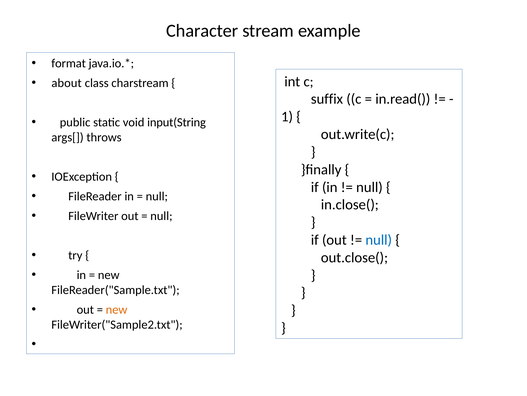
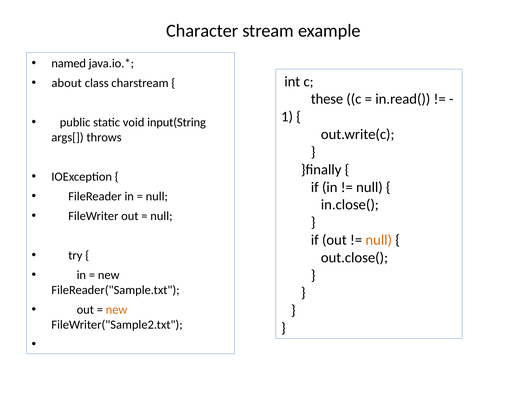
format: format -> named (69, 63)
suffix: suffix -> these (327, 99)
null colour: blue -> orange (379, 240)
